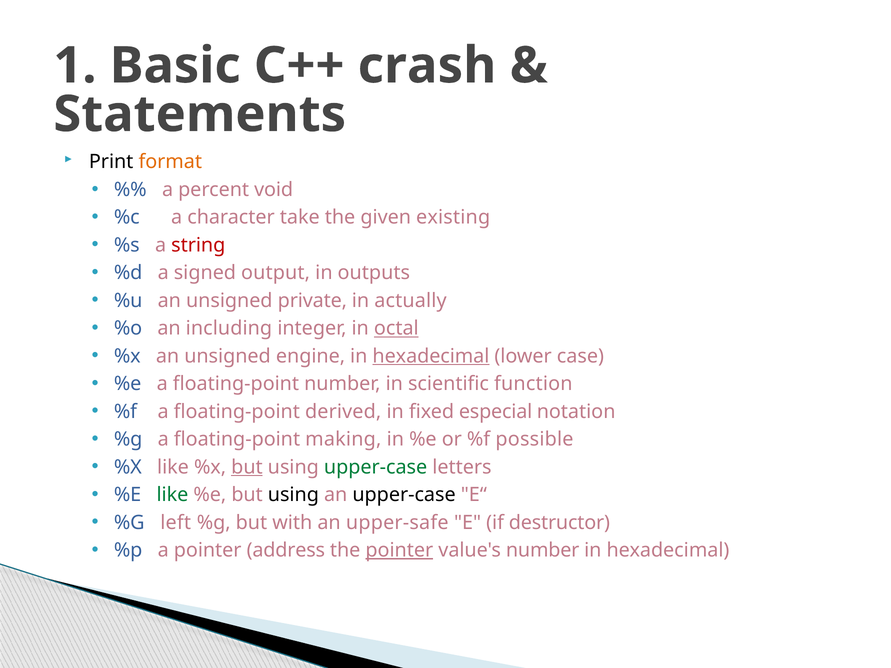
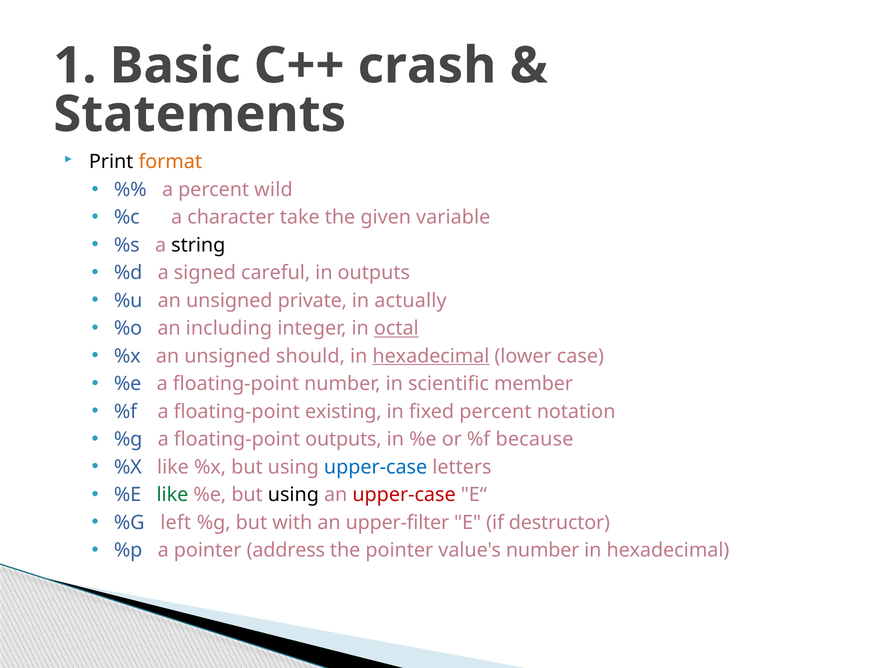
void: void -> wild (274, 190)
existing: existing -> variable (453, 217)
string colour: red -> black (198, 245)
output: output -> careful (276, 273)
engine: engine -> should (310, 356)
function: function -> member (534, 384)
derived: derived -> existing (343, 412)
fixed especial: especial -> percent (495, 412)
floating-point making: making -> outputs (343, 439)
possible: possible -> because (534, 439)
but underline: present -> none (247, 467)
upper-case colour: green -> blue (376, 467)
upper-case colour: black -> red (404, 495)
upper-safe: upper-safe -> upper-filter (397, 523)
pointer underline: present -> none (399, 550)
